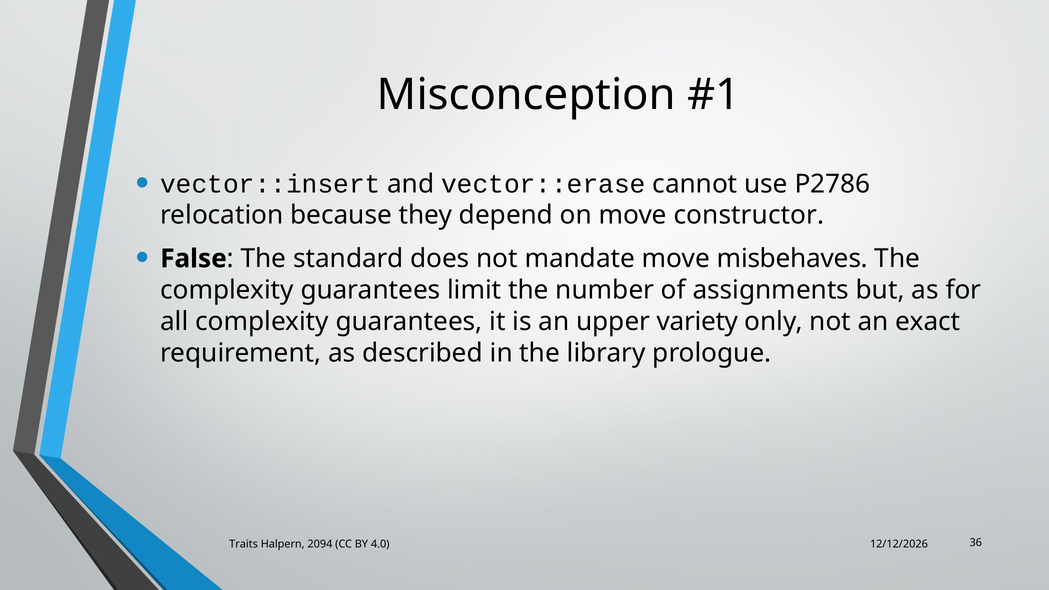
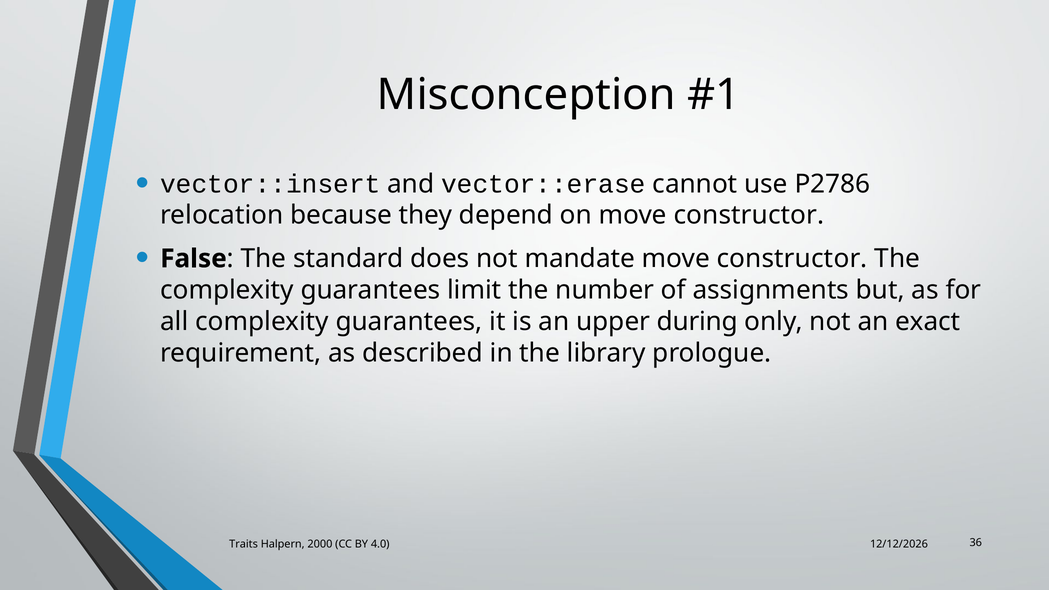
mandate move misbehaves: misbehaves -> constructor (792, 259)
variety: variety -> during (697, 322)
2094: 2094 -> 2000 (320, 544)
